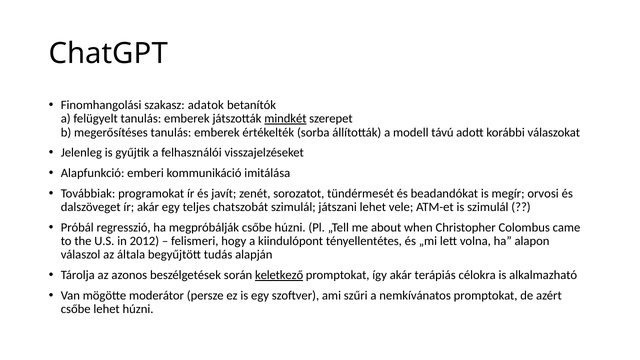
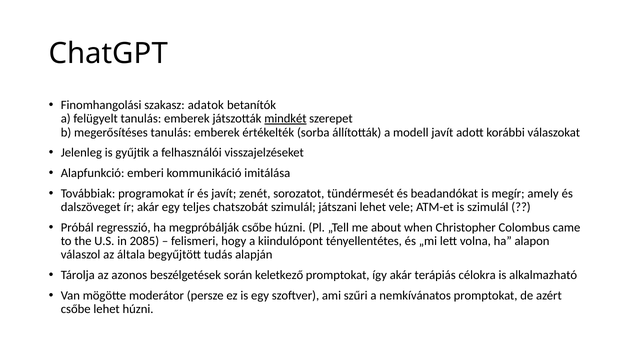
modell távú: távú -> javít (442, 132)
orvosi: orvosi -> amely (543, 193)
2012: 2012 -> 2085 (144, 241)
keletkező underline: present -> none (279, 275)
